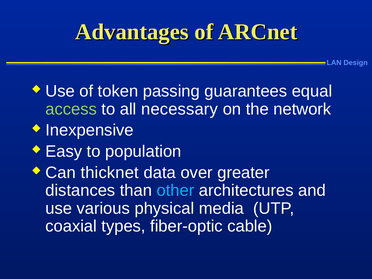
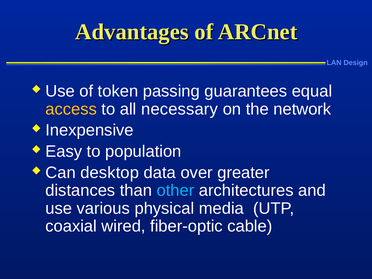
access colour: light green -> yellow (71, 109)
thicknet: thicknet -> desktop (110, 173)
types: types -> wired (124, 226)
